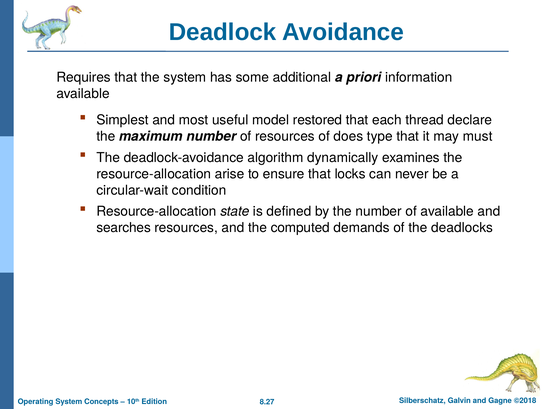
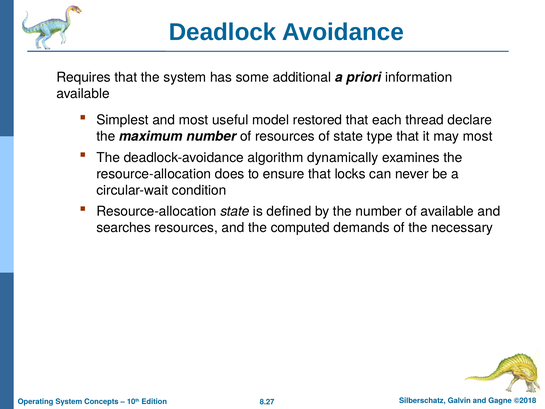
of does: does -> state (348, 136)
may must: must -> most (478, 136)
arise: arise -> does (230, 174)
deadlocks: deadlocks -> necessary (462, 228)
